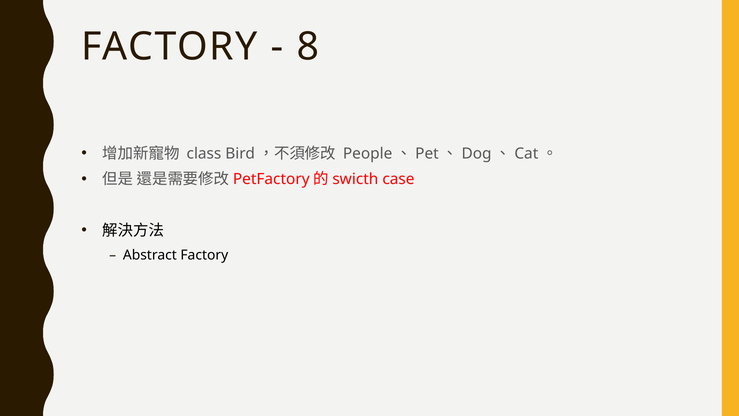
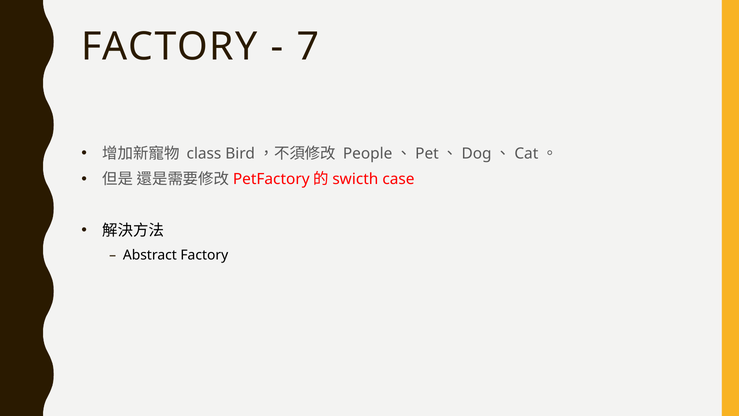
8: 8 -> 7 (308, 47)
